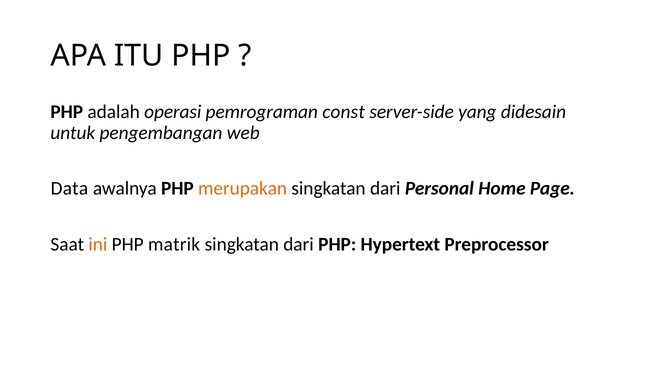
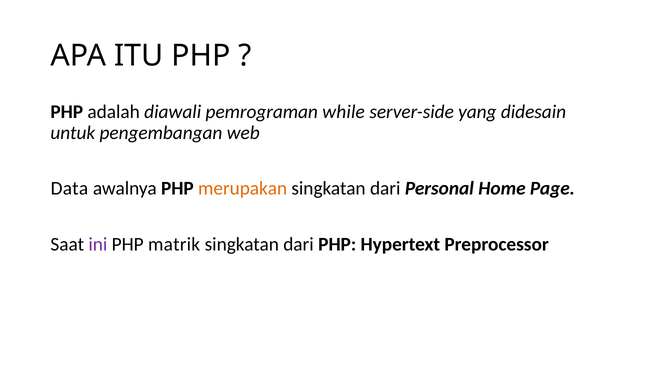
operasi: operasi -> diawali (173, 112)
const: const -> while (344, 112)
ini colour: orange -> purple (98, 244)
